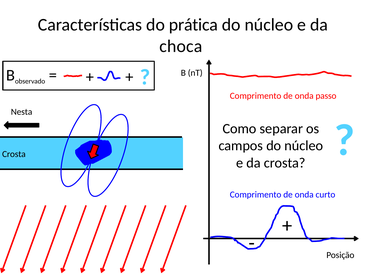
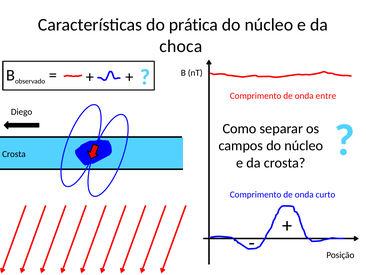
passo: passo -> entre (326, 96)
Nesta: Nesta -> Diego (22, 112)
